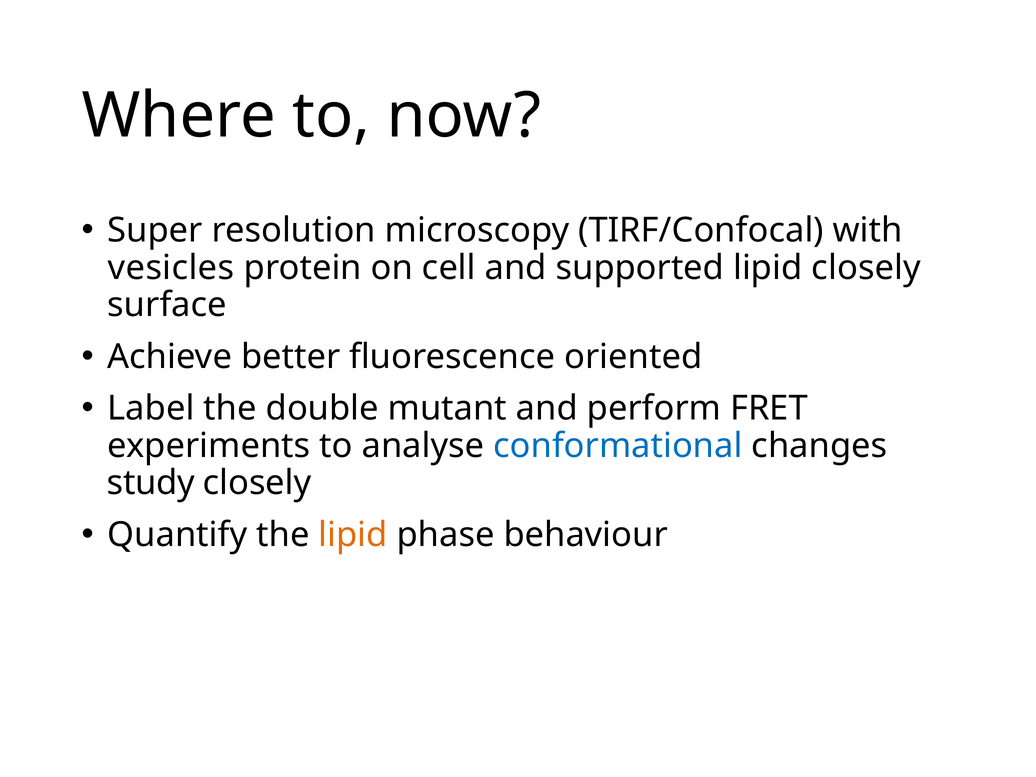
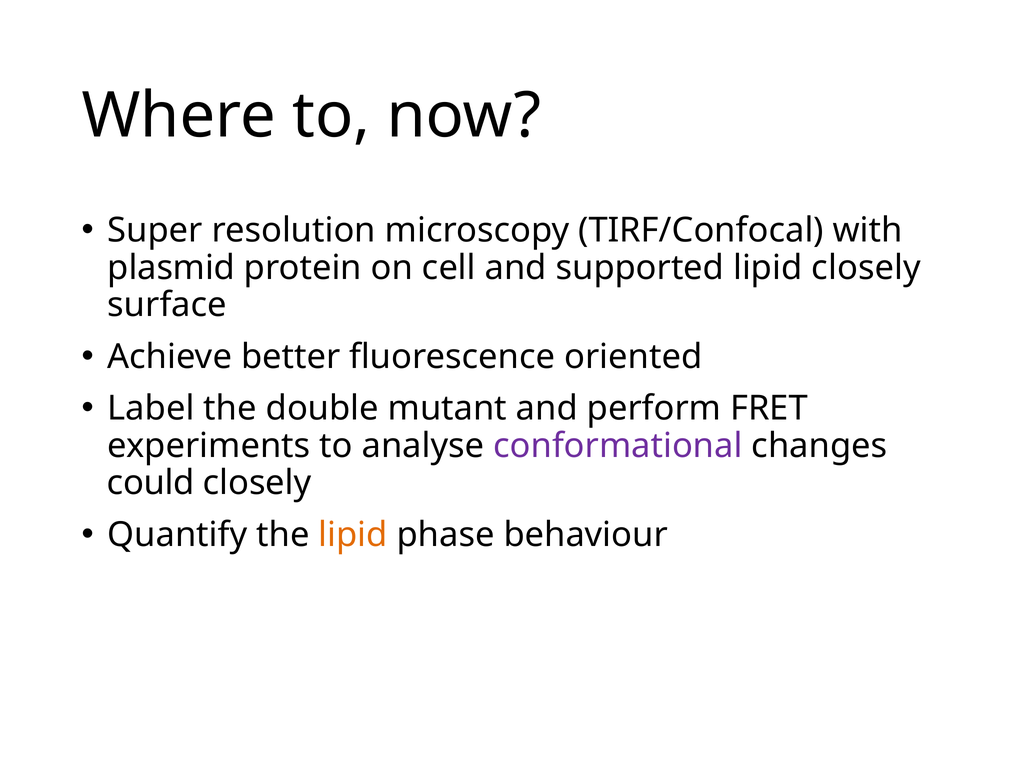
vesicles: vesicles -> plasmid (171, 268)
conformational colour: blue -> purple (618, 446)
study: study -> could (151, 483)
